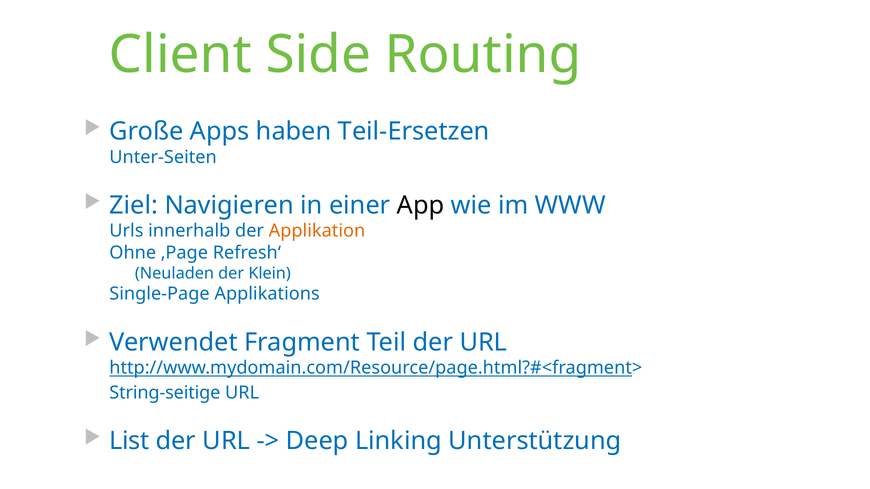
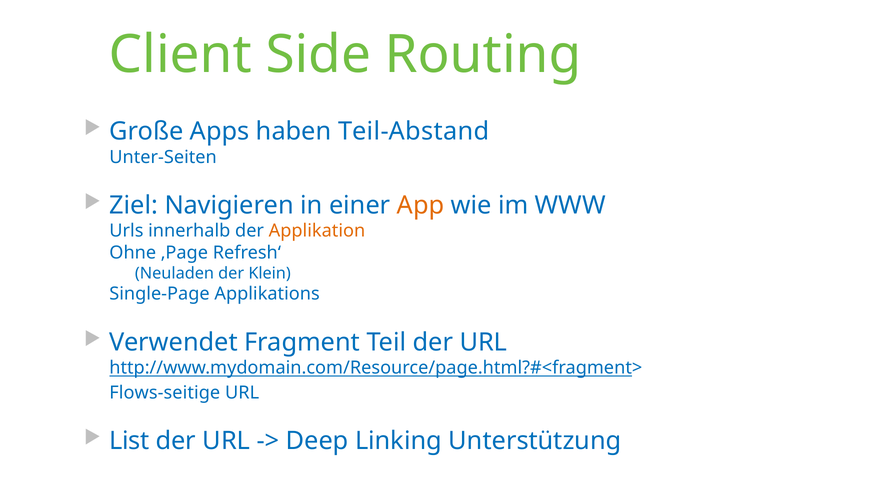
Teil-Ersetzen: Teil-Ersetzen -> Teil-Abstand (414, 132)
App colour: black -> orange (421, 206)
String-seitige: String-seitige -> Flows-seitige (165, 393)
